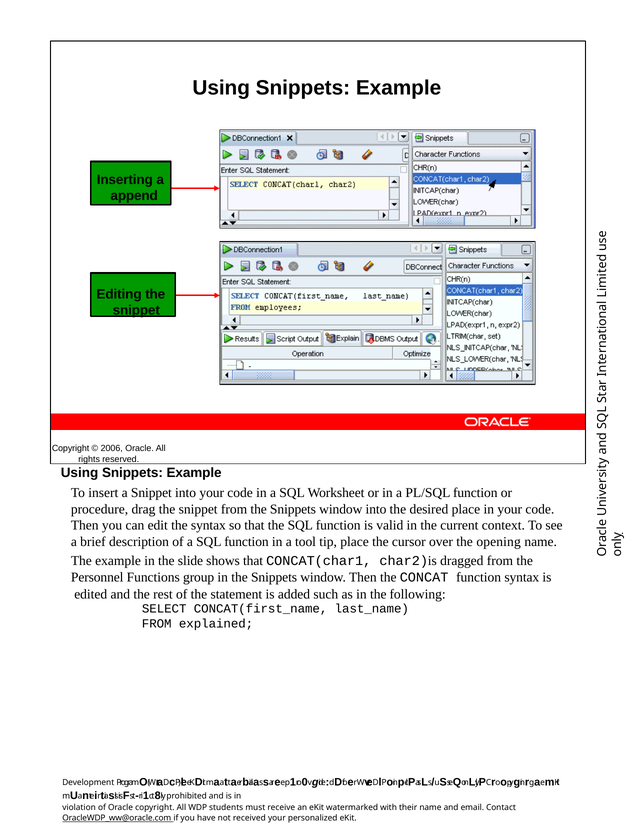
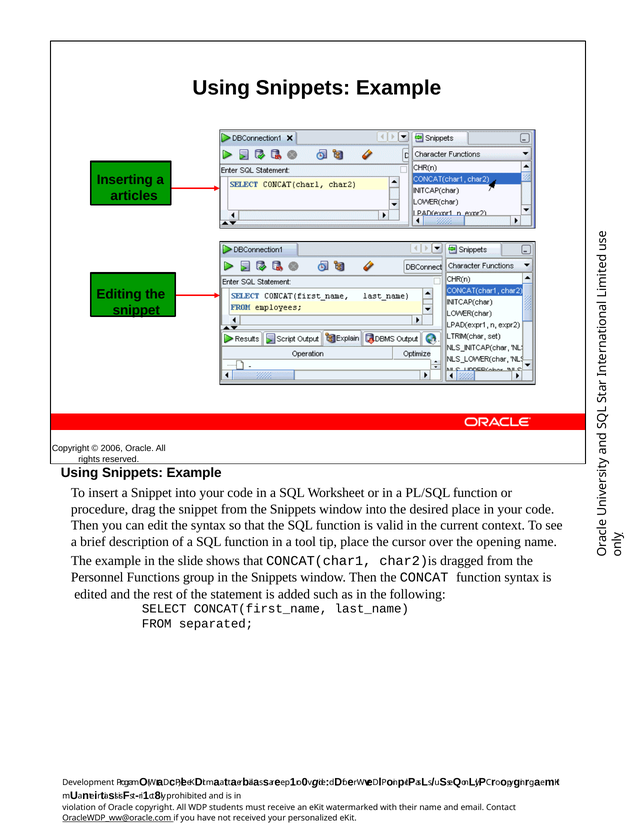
append: append -> articles (134, 196)
explained: explained -> separated (216, 624)
